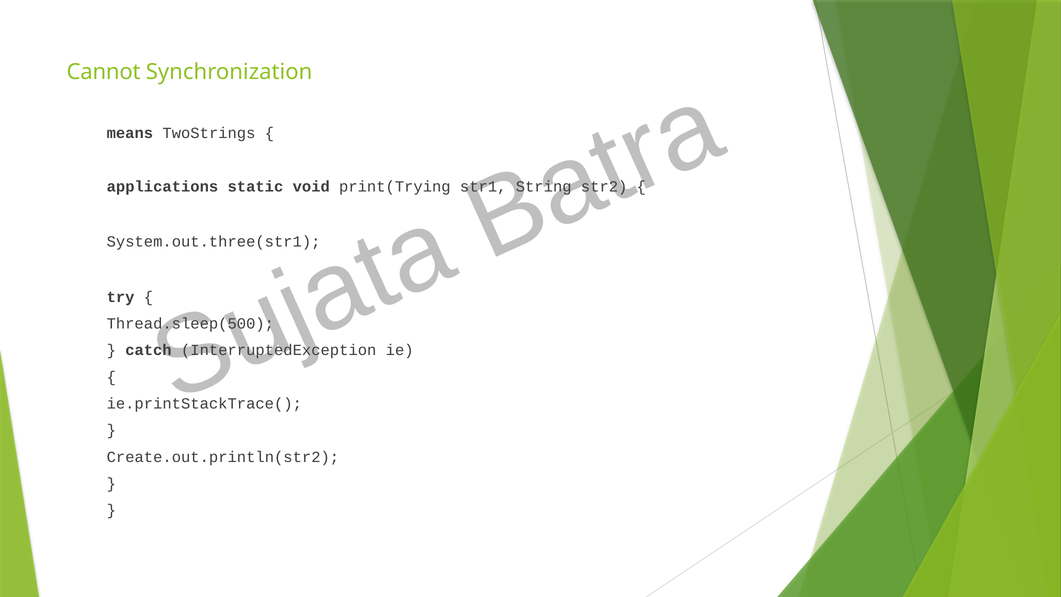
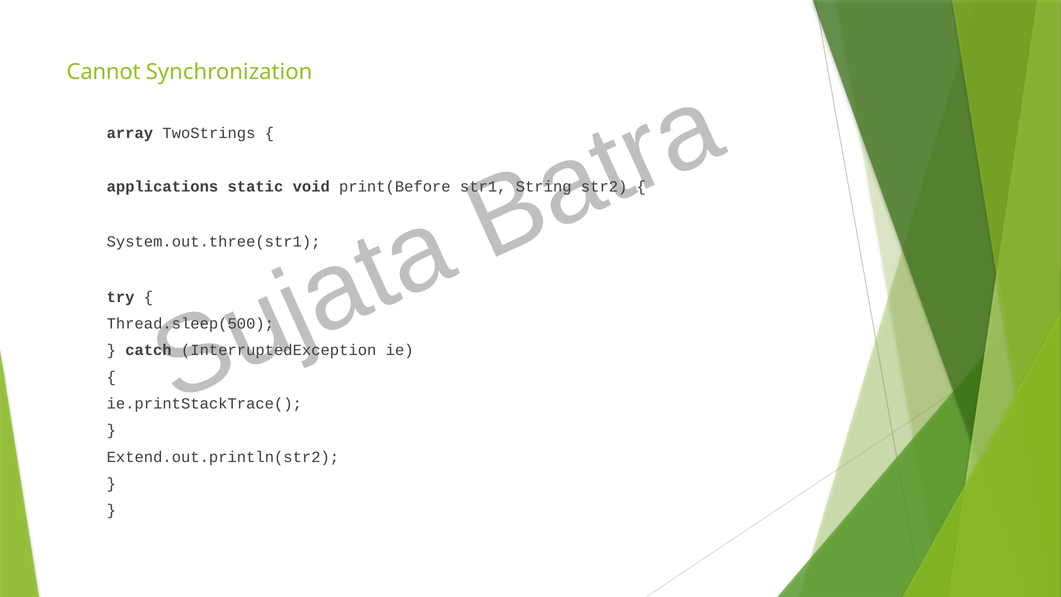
means: means -> array (130, 133)
print(Trying: print(Trying -> print(Before (395, 186)
Create.out.println(str2: Create.out.println(str2 -> Extend.out.println(str2 (223, 457)
